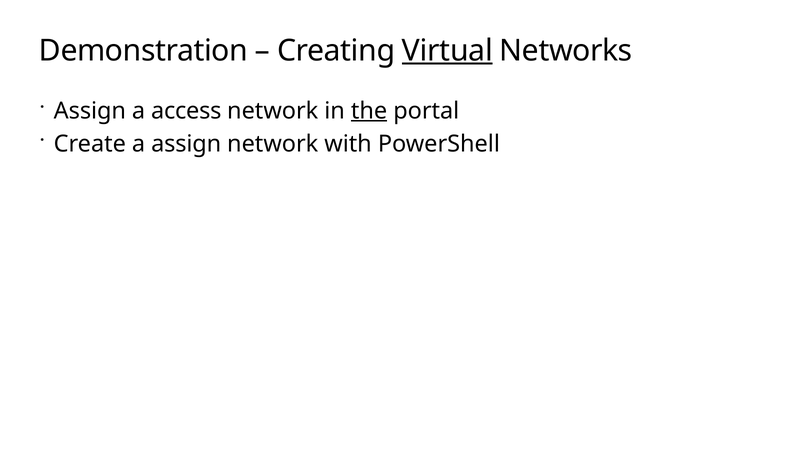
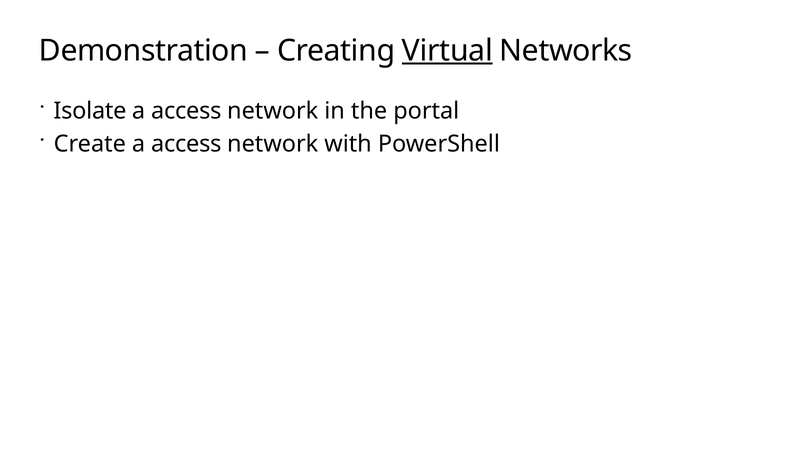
Assign: Assign -> Isolate (90, 111)
the underline: present -> none (369, 111)
Create a assign: assign -> access (186, 144)
